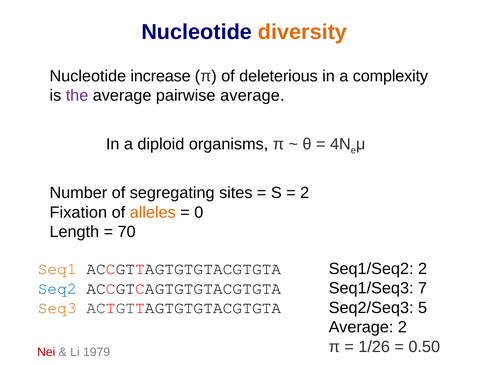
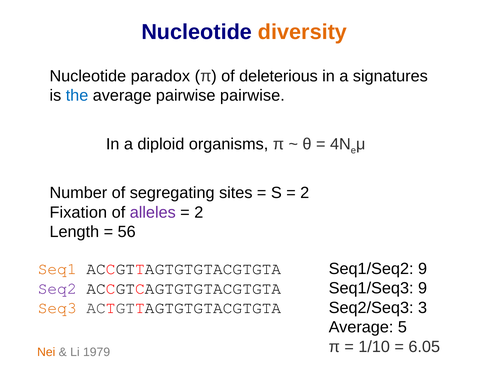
increase: increase -> paradox (160, 76)
complexity: complexity -> signatures (390, 76)
the colour: purple -> blue (77, 96)
pairwise average: average -> pairwise (252, 96)
alleles colour: orange -> purple (153, 213)
0: 0 -> 2 (199, 213)
70: 70 -> 56 (127, 232)
Seq1/Seq2 2: 2 -> 9 (423, 269)
Seq1/Seq3 7: 7 -> 9 (423, 288)
Seq2 colour: blue -> purple (57, 289)
5: 5 -> 3 (423, 308)
Average 2: 2 -> 5 (402, 327)
1/26: 1/26 -> 1/10 (374, 347)
0.50: 0.50 -> 6.05 (424, 347)
Nei colour: red -> orange (46, 352)
